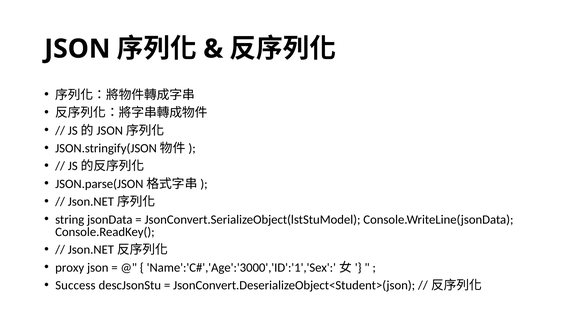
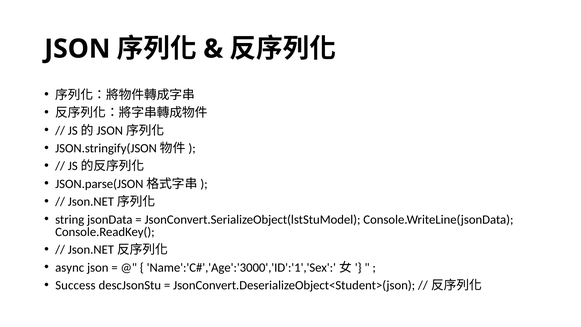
proxy: proxy -> async (70, 267)
